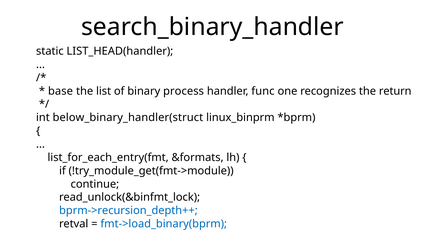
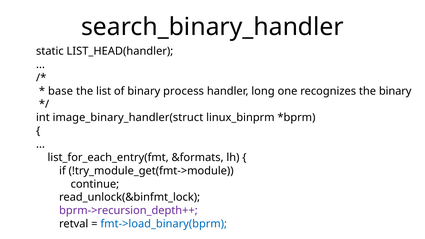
func: func -> long (263, 91)
the return: return -> binary (395, 91)
below_binary_handler(struct: below_binary_handler(struct -> image_binary_handler(struct (128, 118)
bprm->recursion_depth++ colour: blue -> purple (128, 211)
